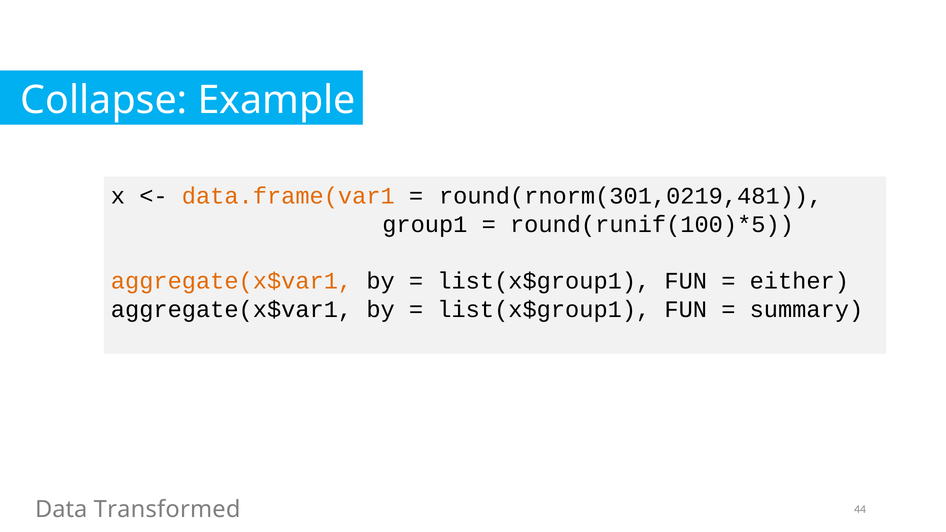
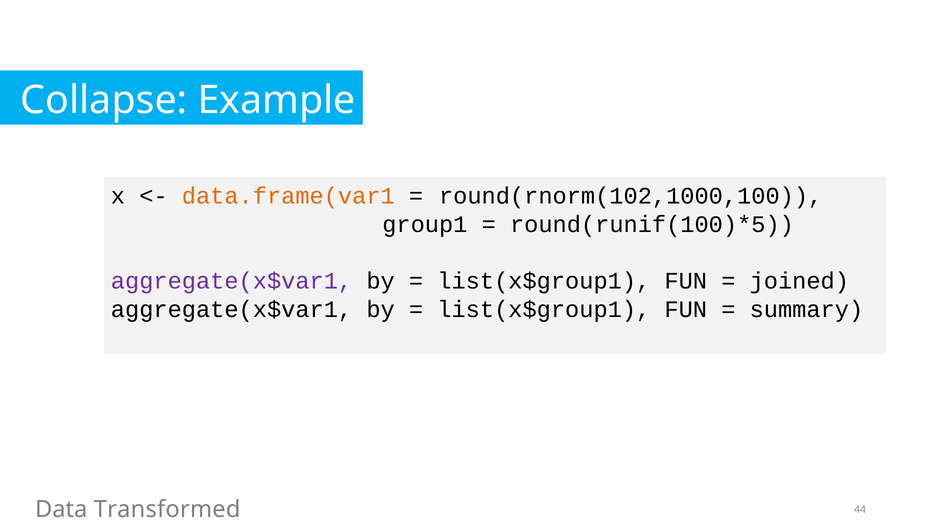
round(rnorm(301,0219,481: round(rnorm(301,0219,481 -> round(rnorm(102,1000,100 (631, 196)
aggregate(x$var1 colour: orange -> purple (232, 281)
either: either -> joined (799, 281)
